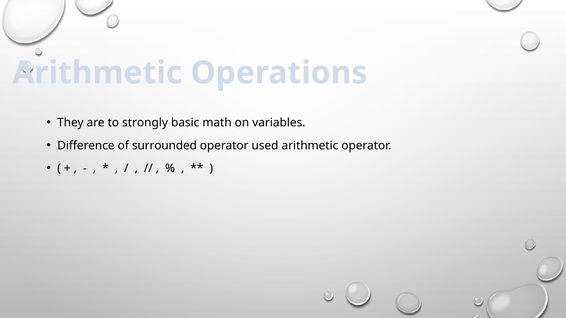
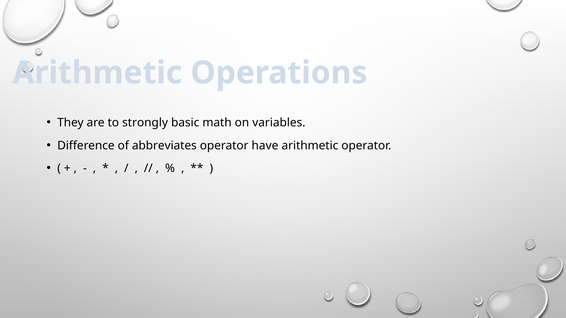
surrounded: surrounded -> abbreviates (164, 146)
used: used -> have (265, 146)
